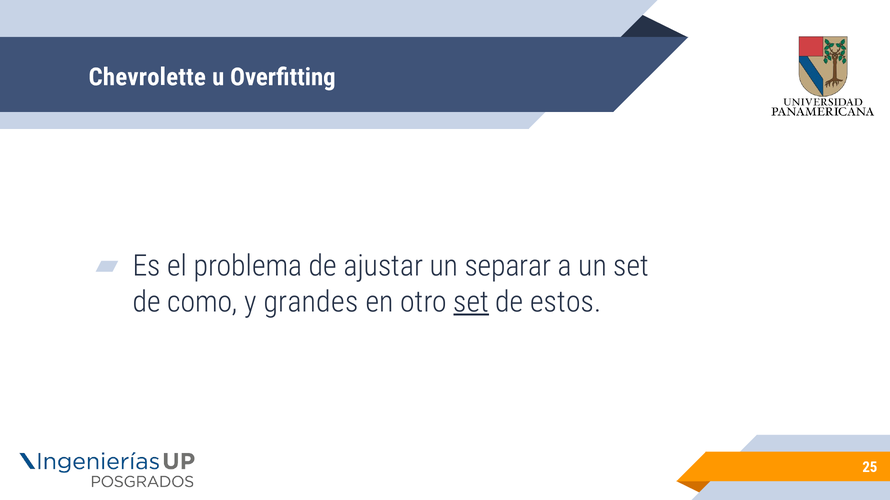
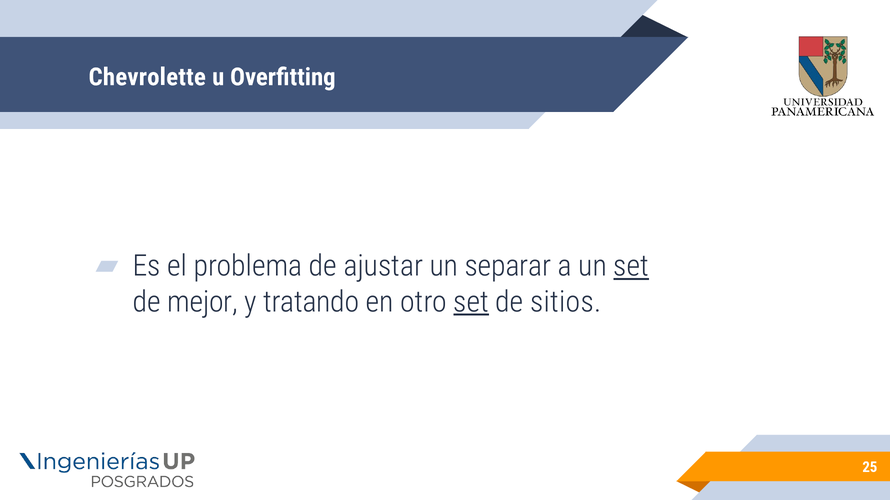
set underline: none -> present (631, 267)
como: como -> mejor (203, 302)
grandes: grandes -> tratando (311, 302)
estos: estos -> sitios (566, 302)
